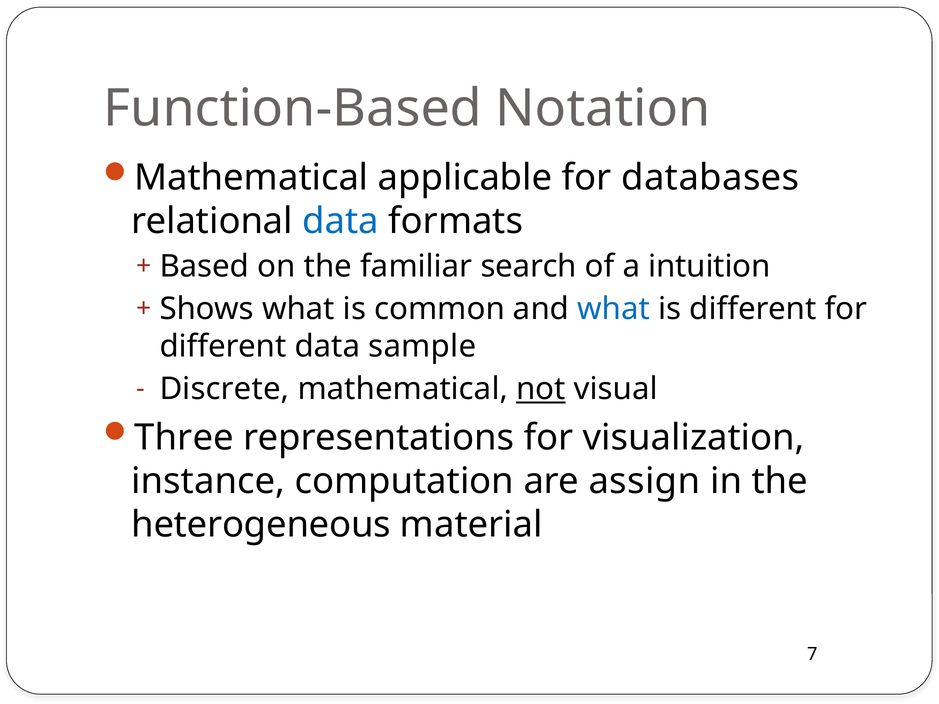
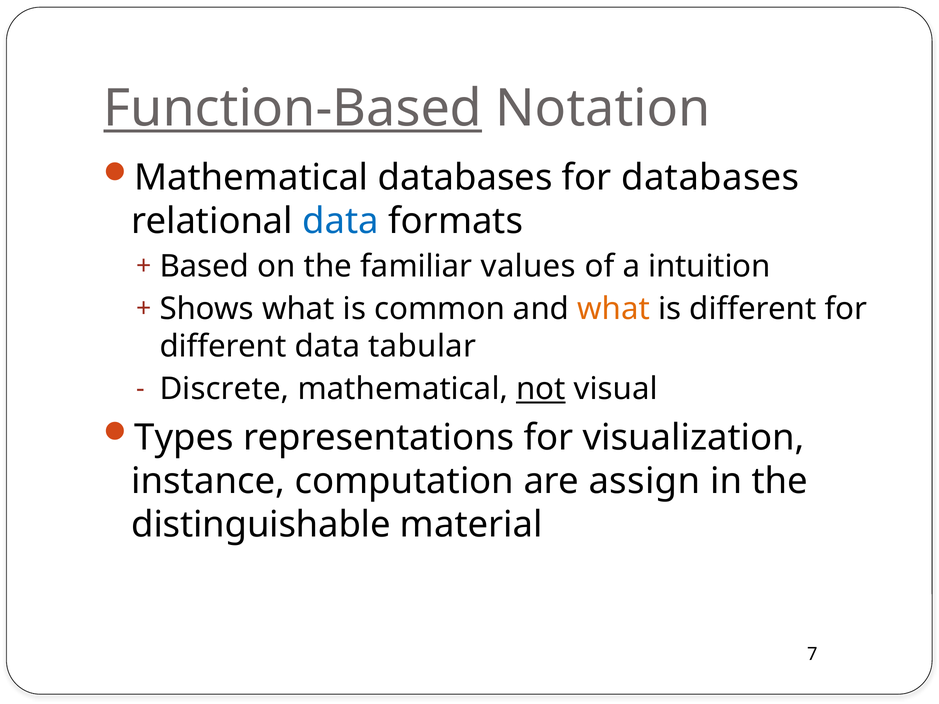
Function-Based underline: none -> present (293, 109)
Mathematical applicable: applicable -> databases (465, 178)
search: search -> values (528, 267)
what colour: blue -> orange (614, 309)
sample: sample -> tabular (422, 347)
Three: Three -> Types (184, 438)
heterogeneous: heterogeneous -> distinguishable (261, 525)
